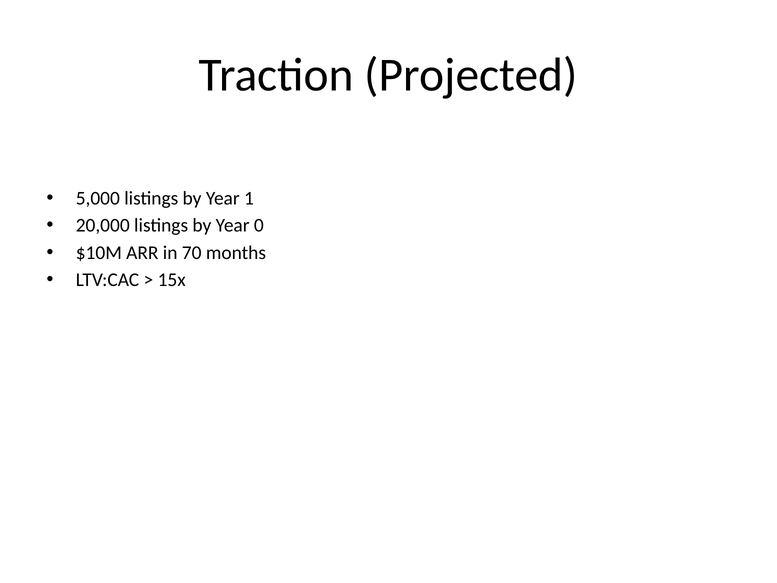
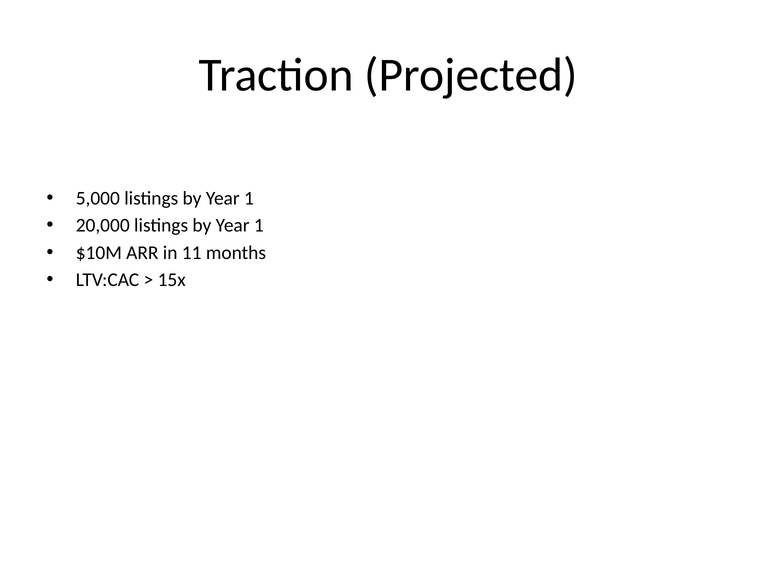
0: 0 -> 1 (259, 225)
70: 70 -> 11 (192, 253)
